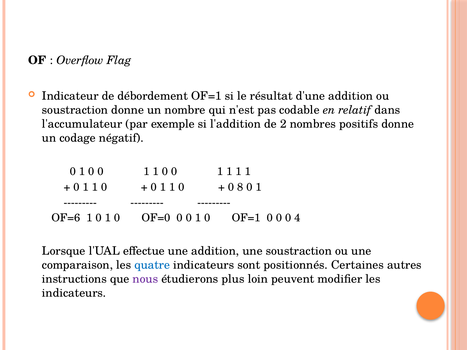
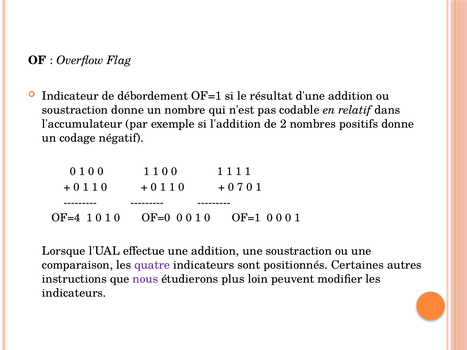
8: 8 -> 7 (240, 187)
OF=6: OF=6 -> OF=4 (66, 218)
0 0 0 4: 4 -> 1 (297, 218)
quatre colour: blue -> purple (152, 265)
